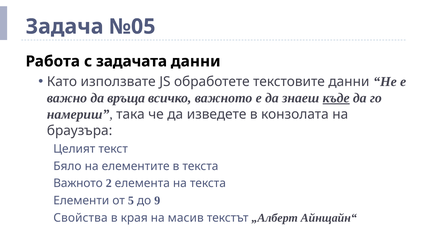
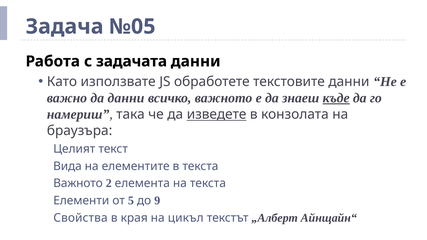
да връща: връща -> данни (126, 98)
изведете underline: none -> present (217, 115)
Бяло: Бяло -> Вида (67, 166)
масив: масив -> цикъл (186, 218)
